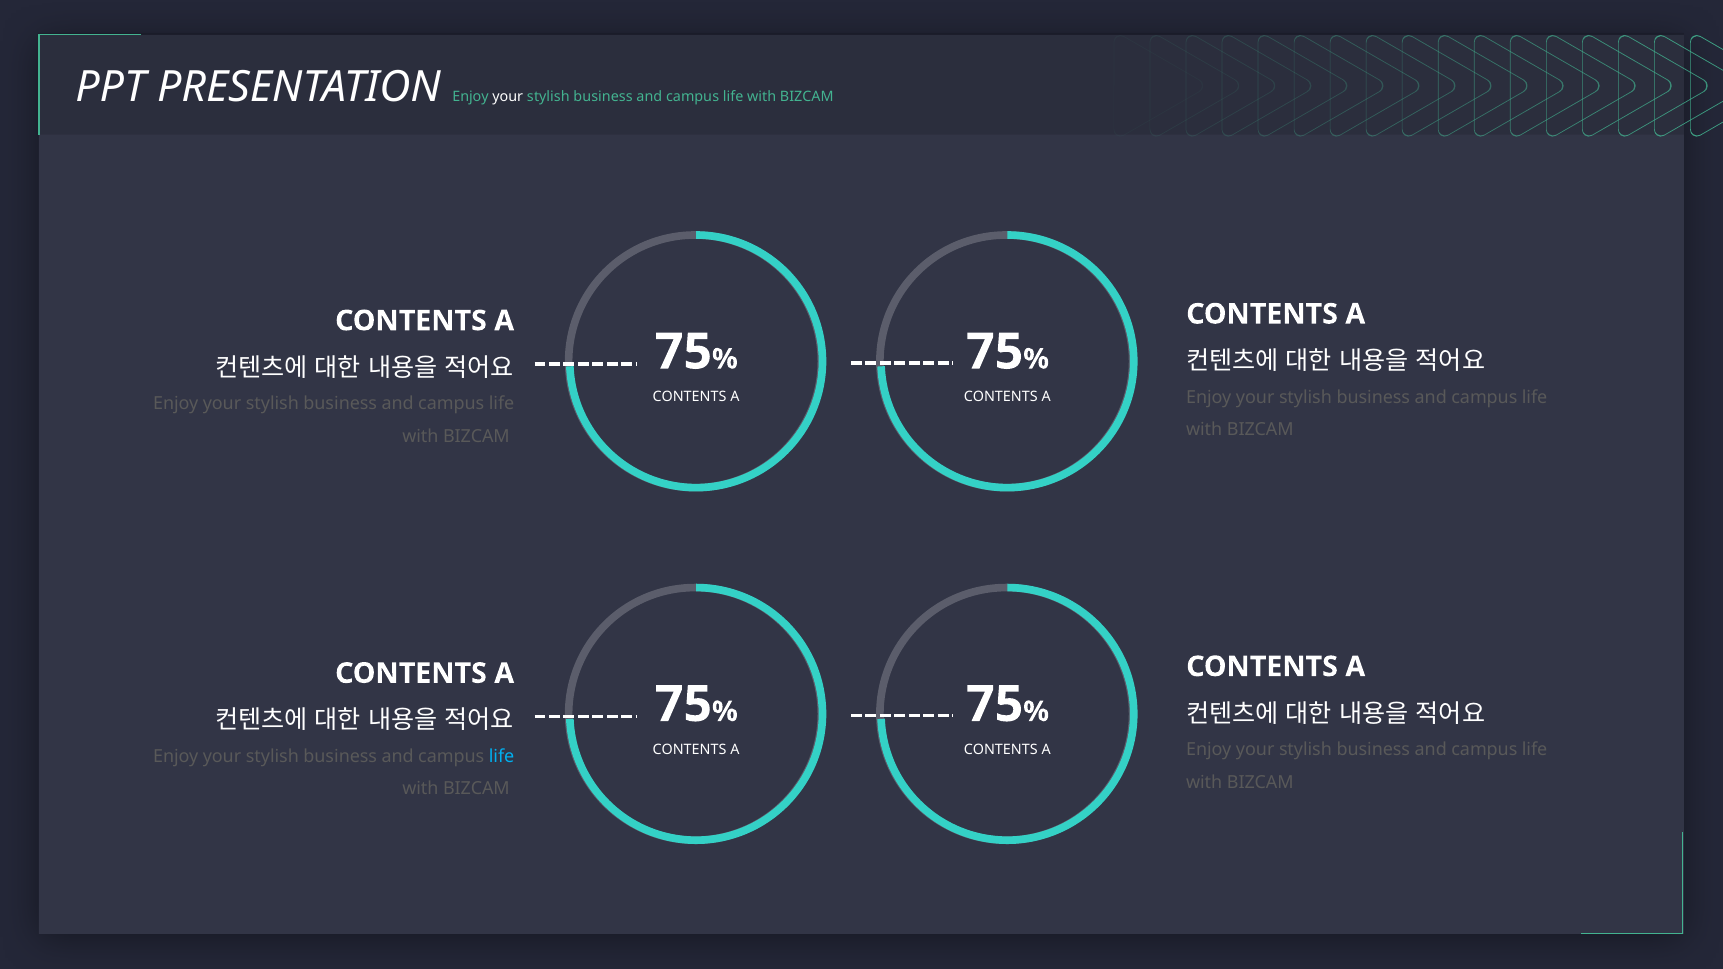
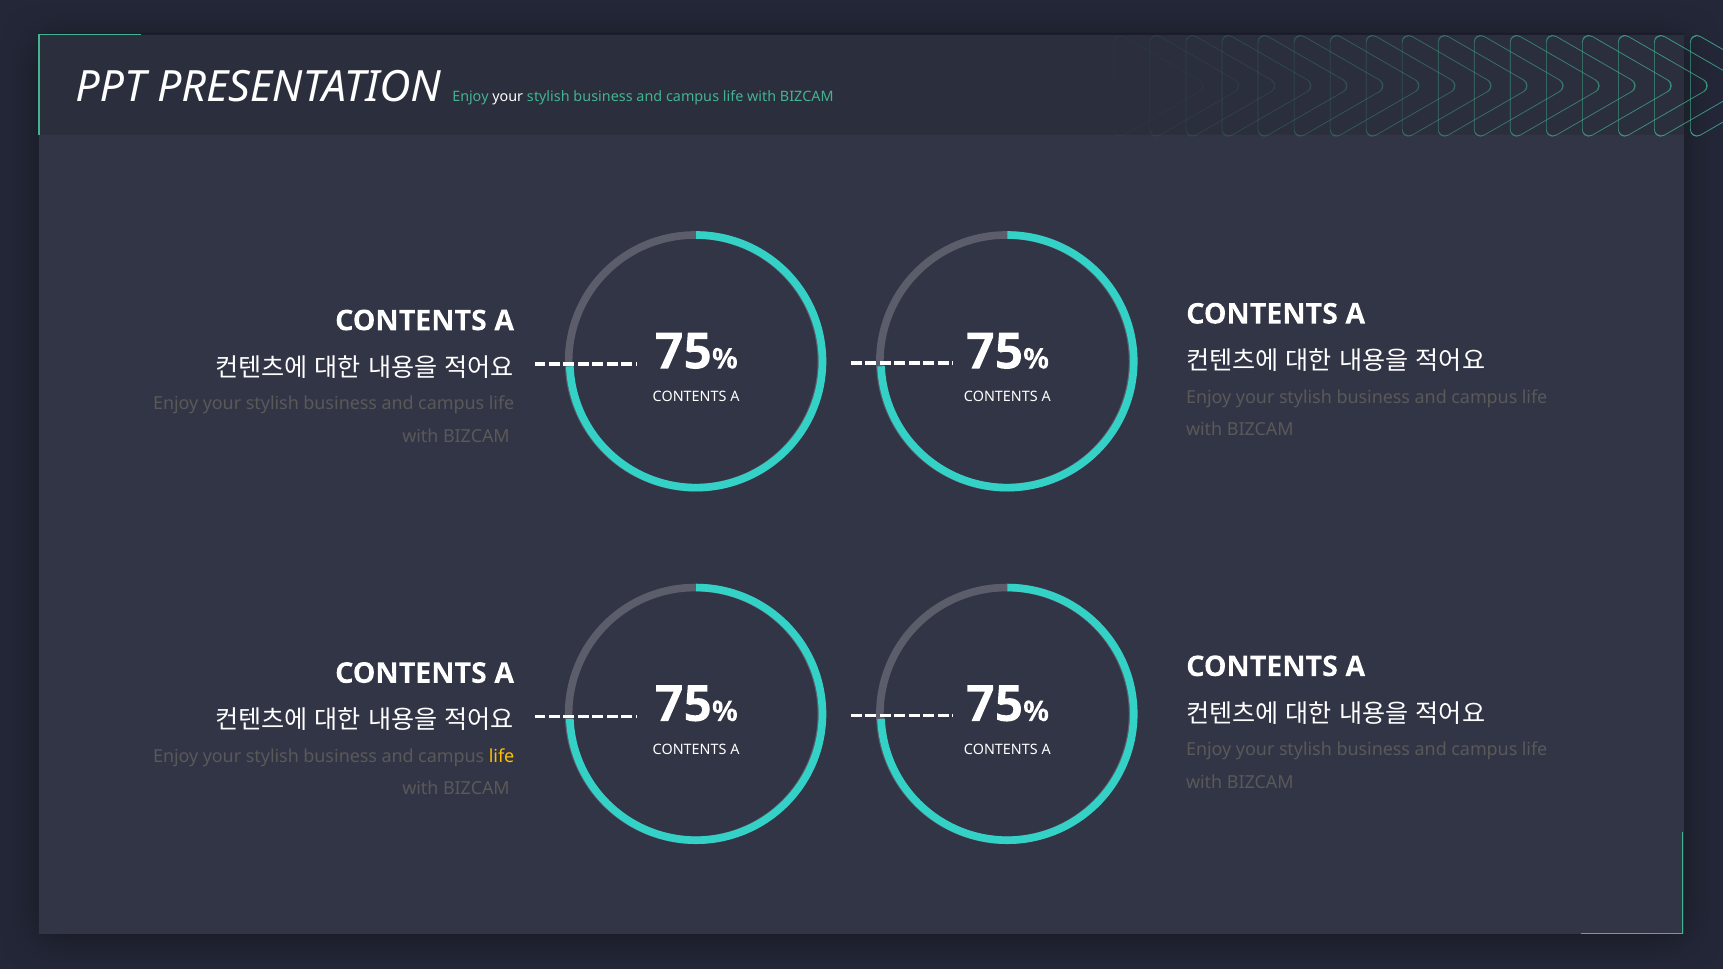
life colour: light blue -> yellow (502, 757)
